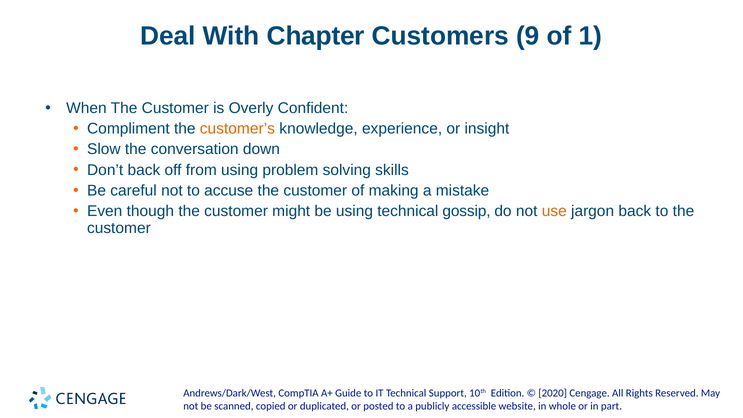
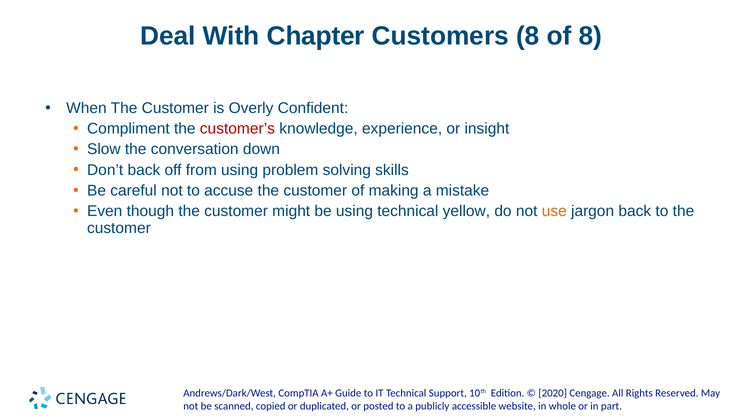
Customers 9: 9 -> 8 (528, 36)
of 1: 1 -> 8 (591, 36)
customer’s colour: orange -> red (237, 129)
gossip: gossip -> yellow (466, 211)
